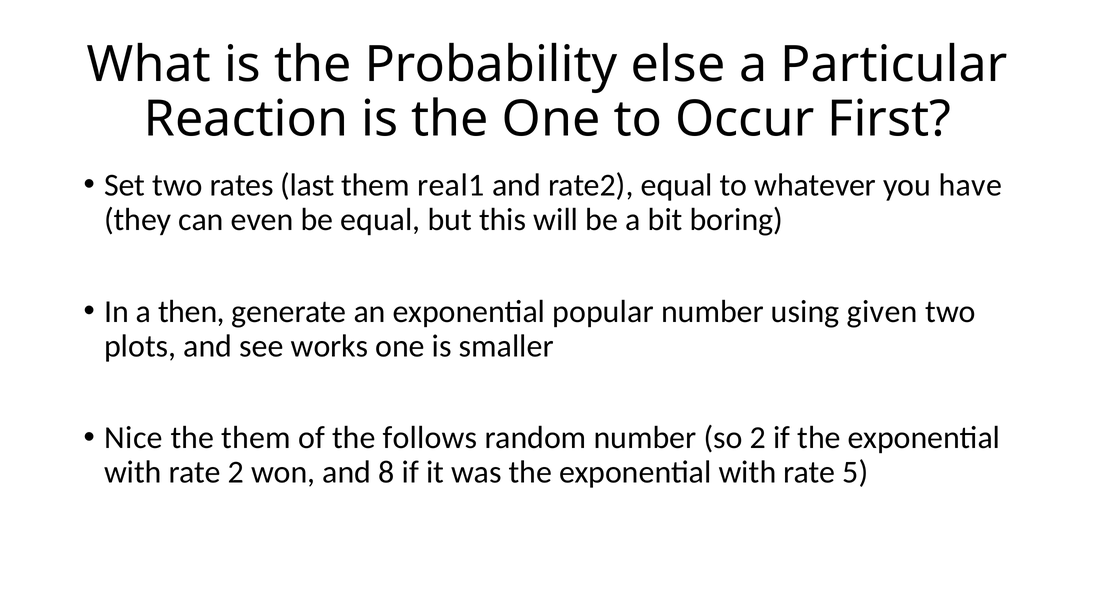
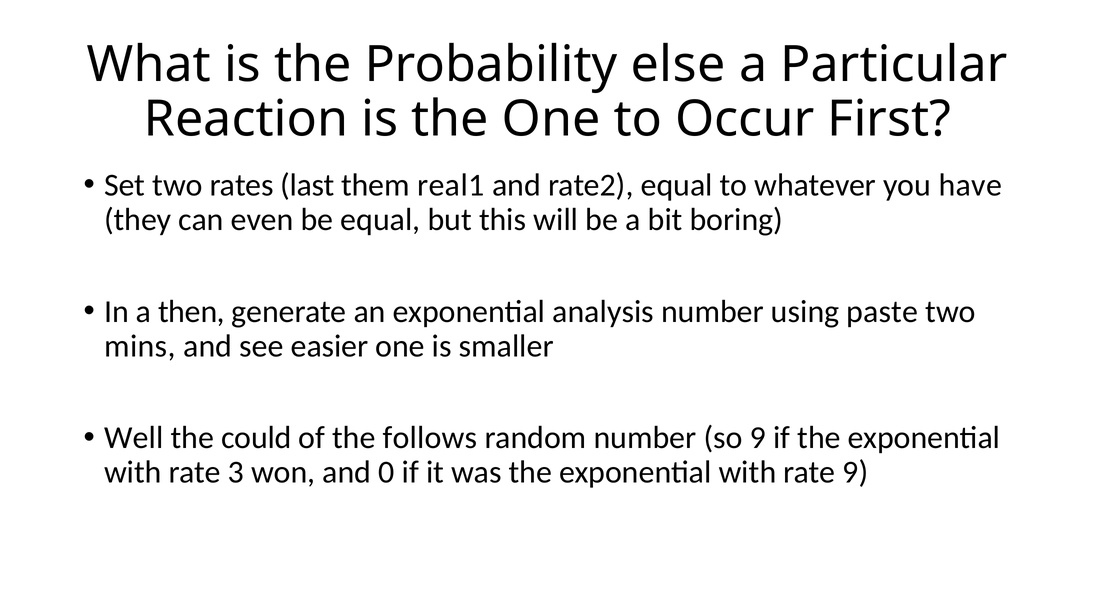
popular: popular -> analysis (603, 312)
given: given -> paste (882, 312)
plots: plots -> mins (140, 346)
works: works -> easier (330, 346)
Nice: Nice -> Well (134, 438)
the them: them -> could (256, 438)
so 2: 2 -> 9 (758, 438)
rate 2: 2 -> 3 (236, 473)
8: 8 -> 0 (386, 473)
rate 5: 5 -> 9 (855, 473)
